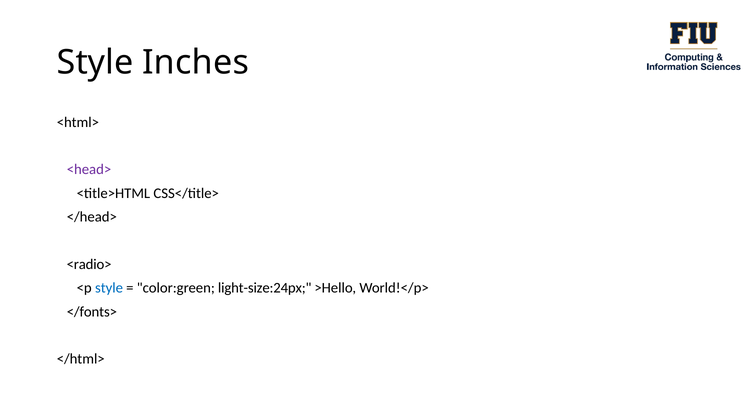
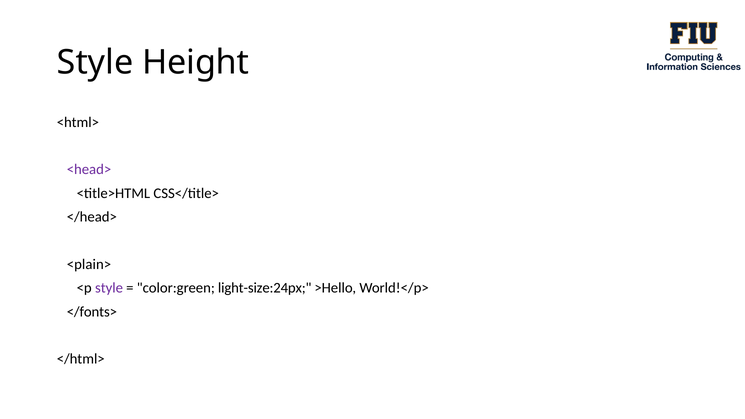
Inches: Inches -> Height (196, 63)
<radio>: <radio> -> <plain> (89, 264)
style colour: blue -> purple (109, 288)
